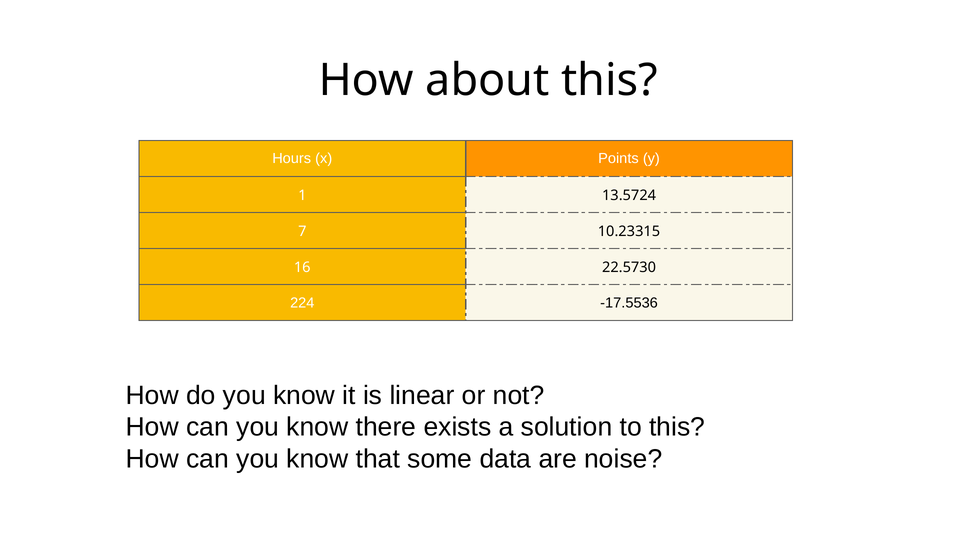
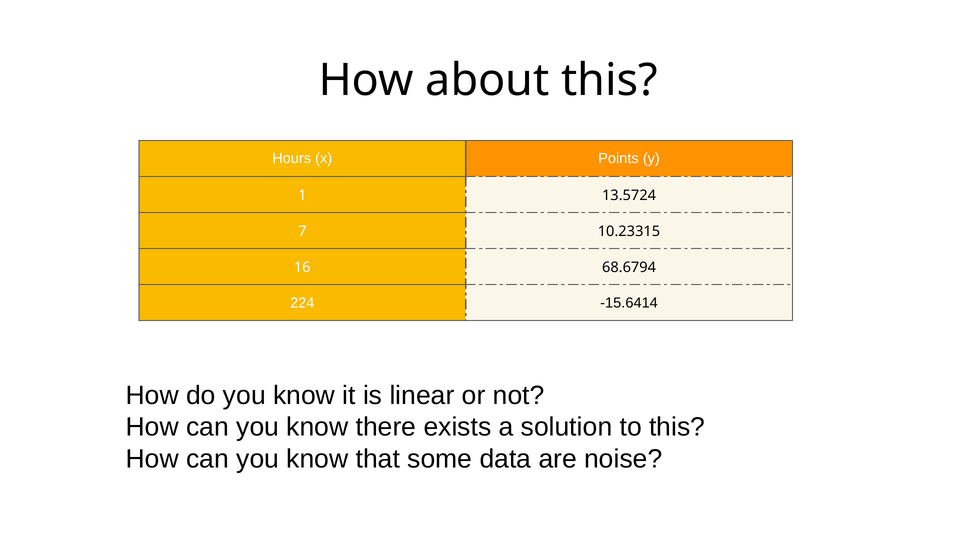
22.5730: 22.5730 -> 68.6794 (629, 268)
-17.5536: -17.5536 -> -15.6414 (629, 303)
